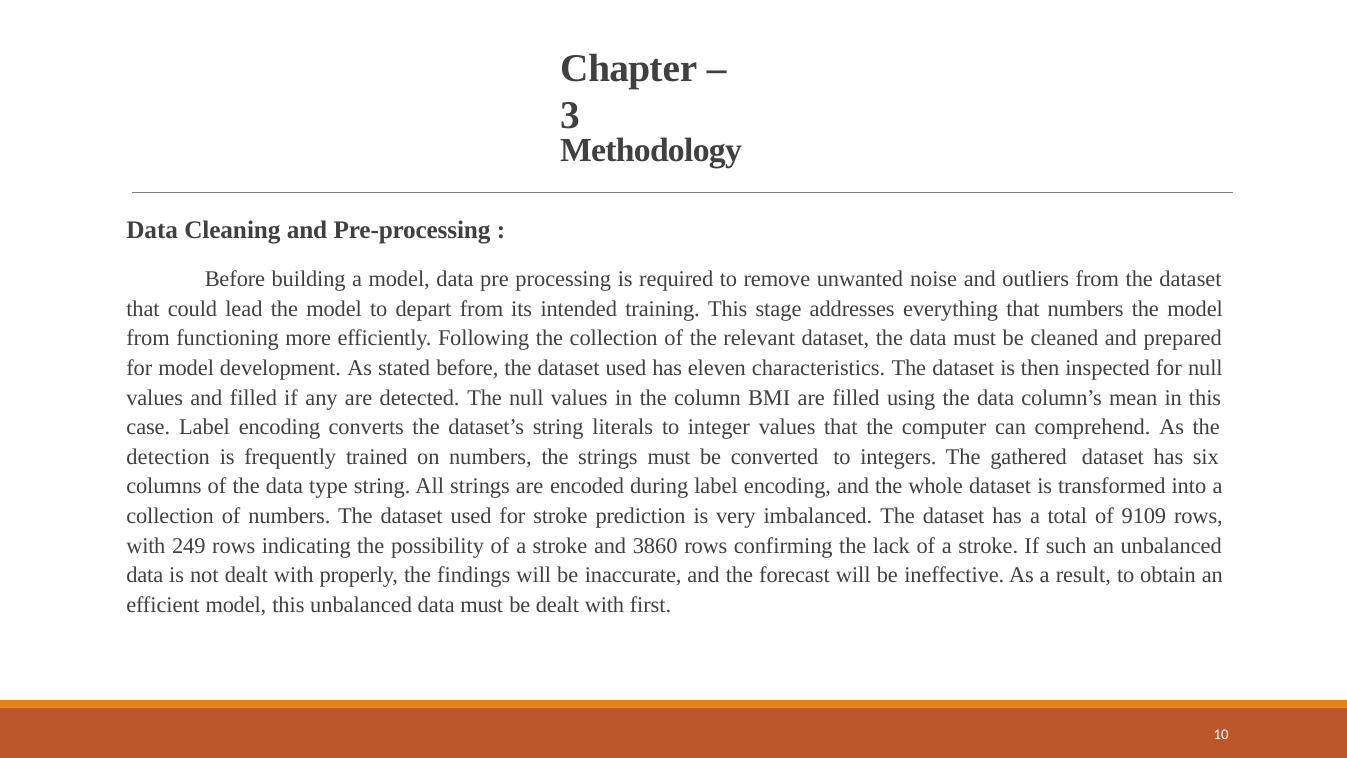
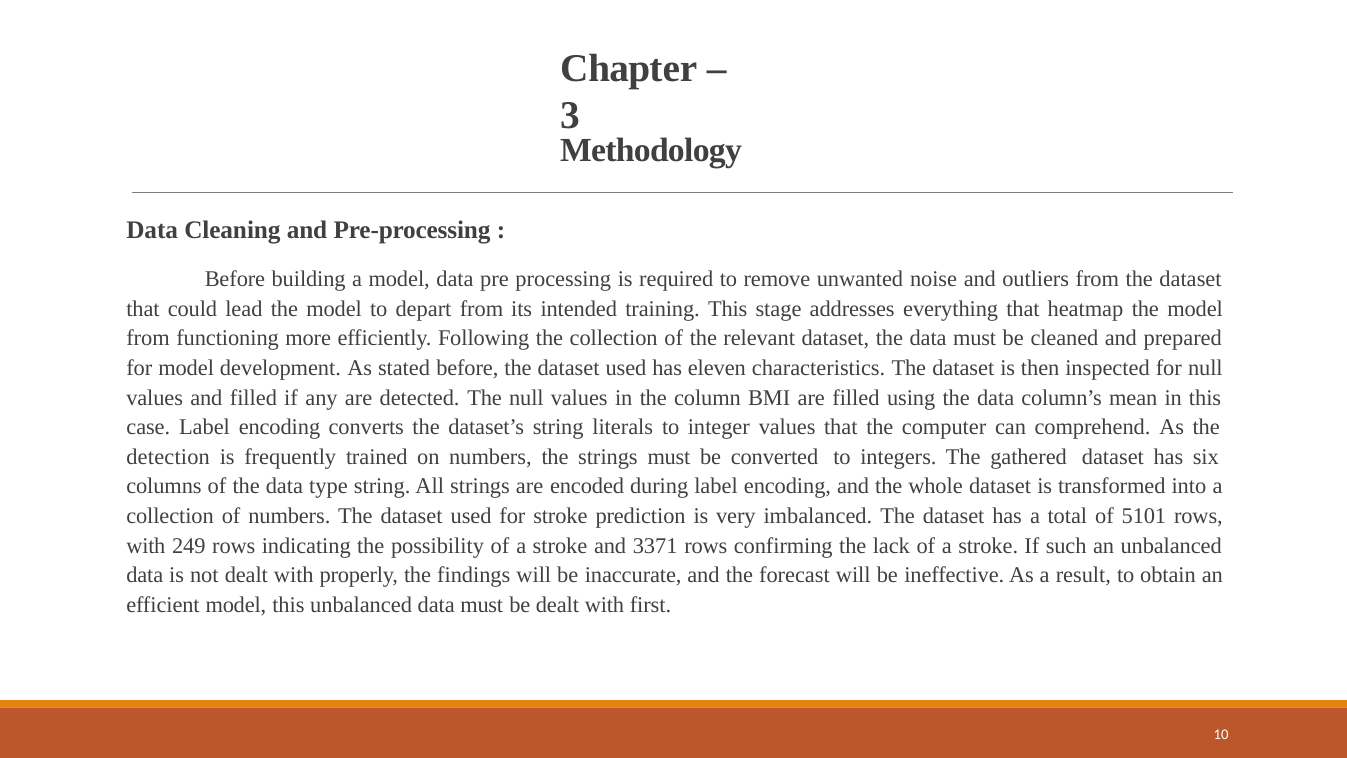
that numbers: numbers -> heatmap (1085, 309)
9109: 9109 -> 5101 (1144, 516)
3860: 3860 -> 3371 (655, 545)
